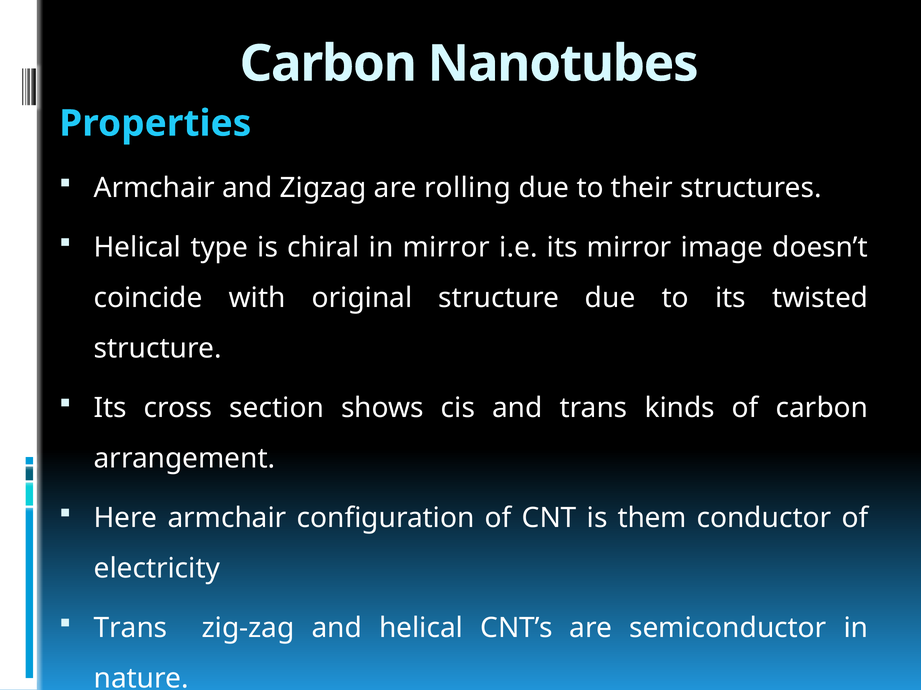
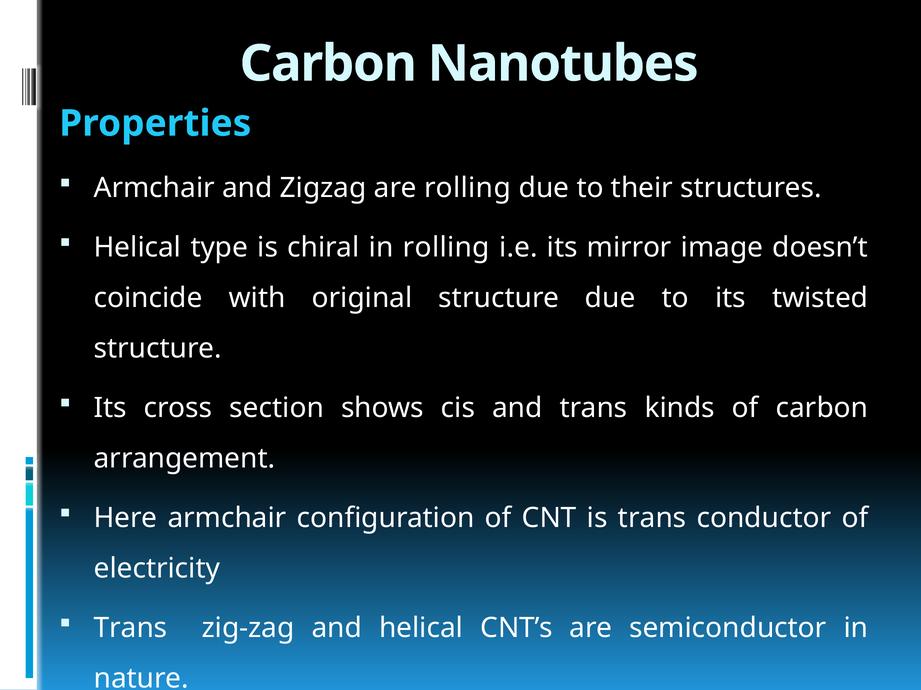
in mirror: mirror -> rolling (446, 248)
is them: them -> trans (652, 519)
